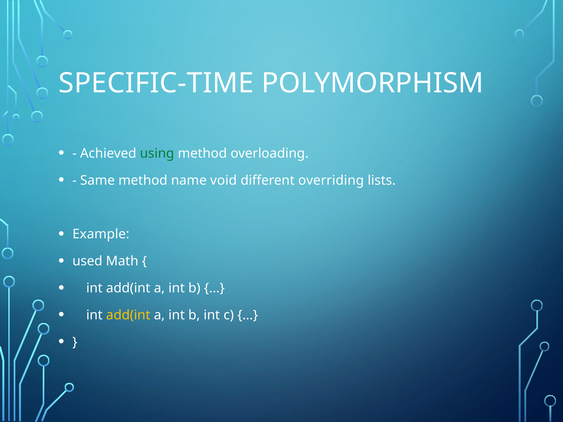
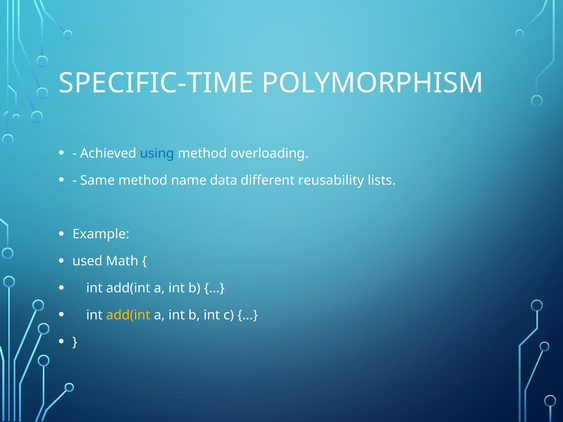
using colour: green -> blue (157, 153)
void: void -> data (224, 180)
overriding: overriding -> reusability (331, 180)
